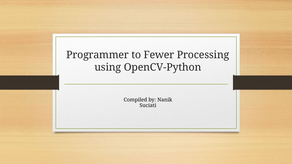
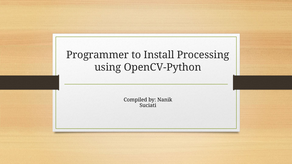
Fewer: Fewer -> Install (159, 55)
